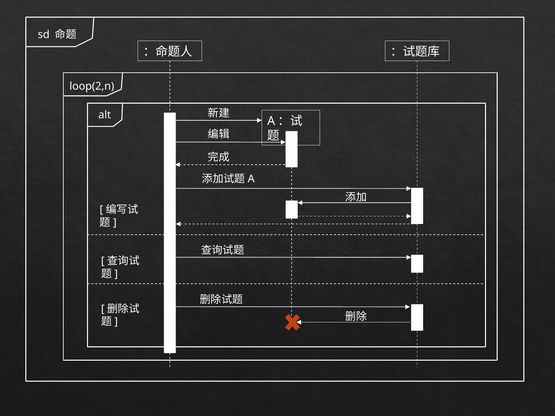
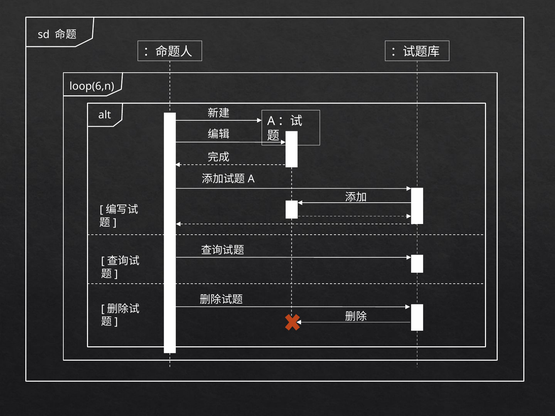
loop(2,n: loop(2,n -> loop(6,n (92, 86)
